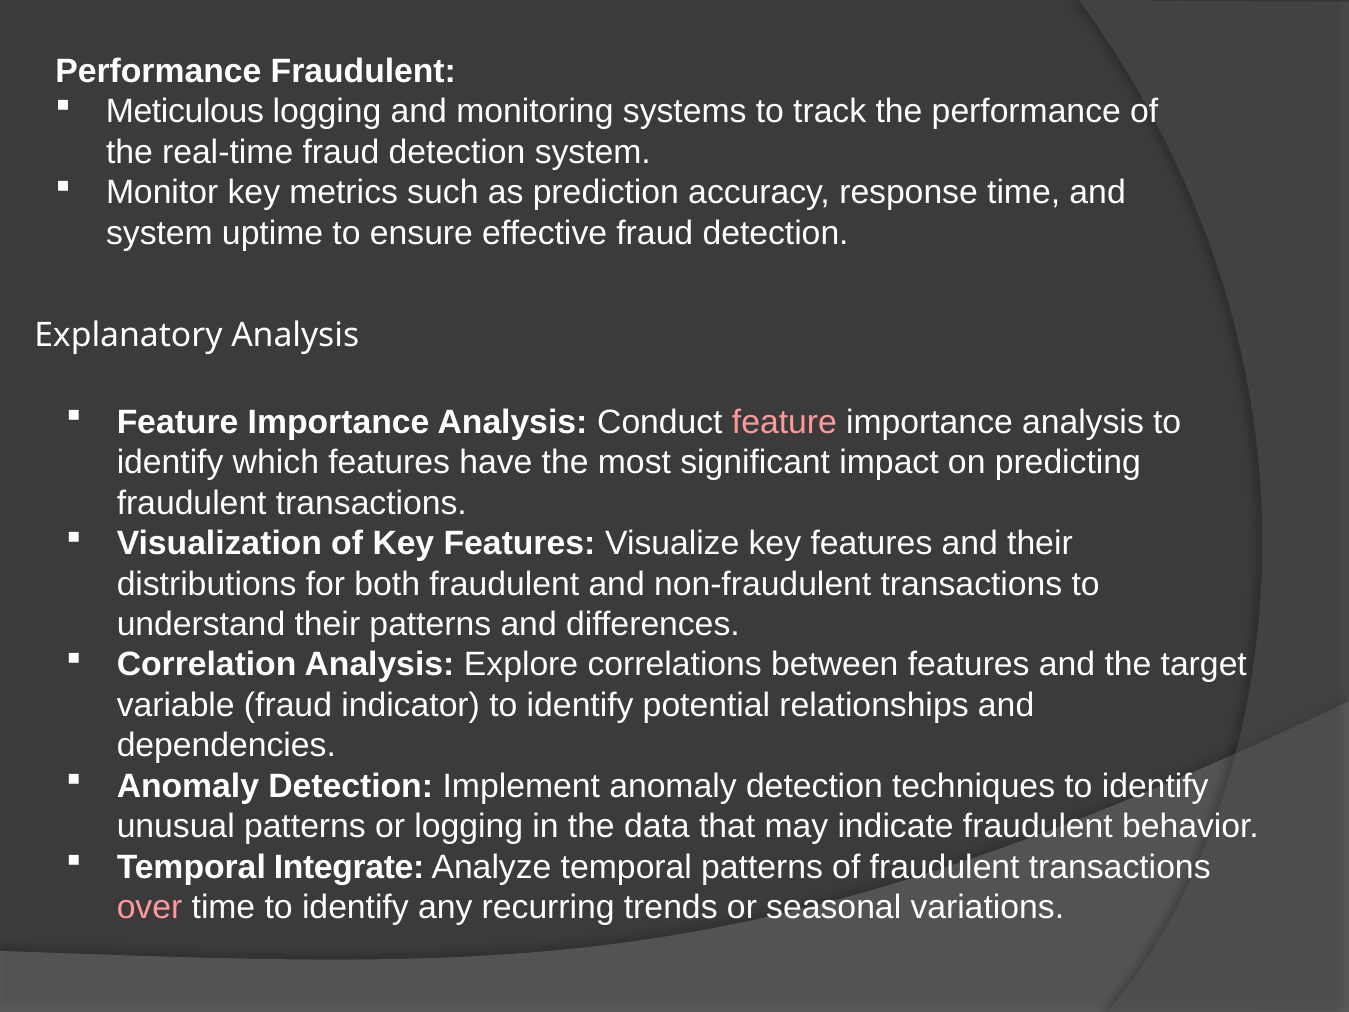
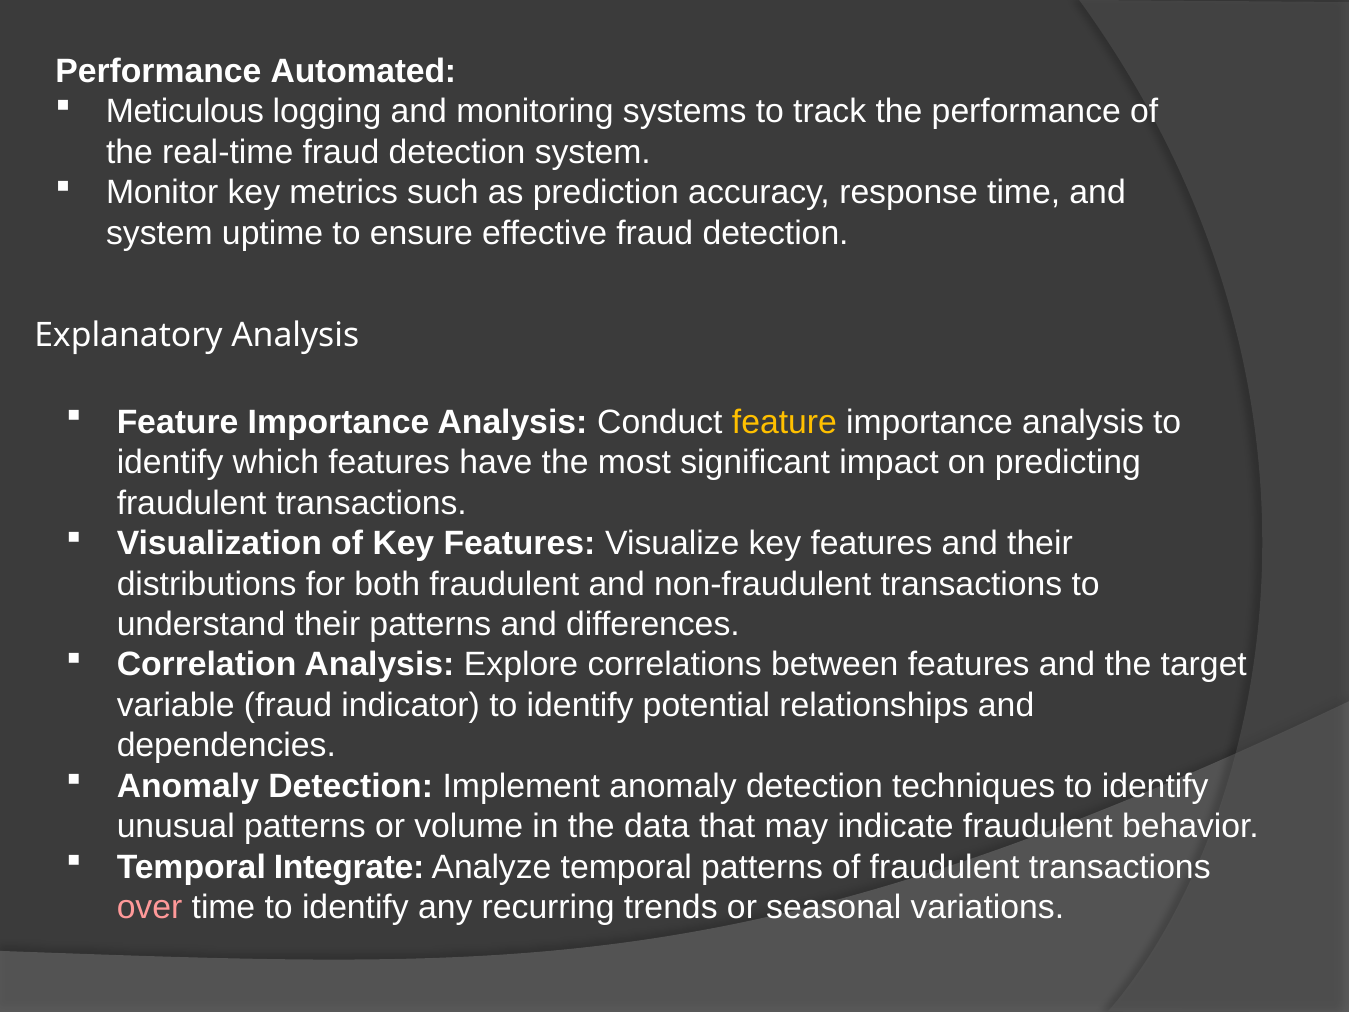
Performance Fraudulent: Fraudulent -> Automated (363, 71)
feature colour: pink -> yellow (784, 422)
or logging: logging -> volume (469, 827)
